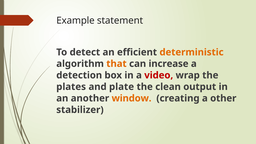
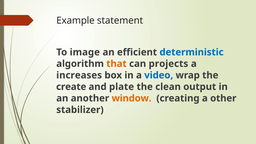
detect: detect -> image (85, 52)
deterministic colour: orange -> blue (192, 52)
increase: increase -> projects (168, 64)
detection: detection -> increases (79, 75)
video colour: red -> blue (159, 75)
plates: plates -> create (71, 87)
